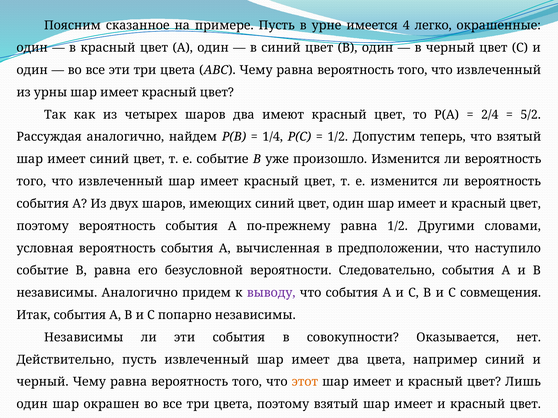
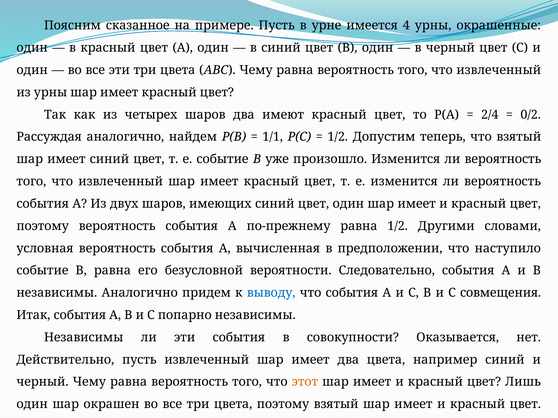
4 легко: легко -> урны (433, 26)
5/2: 5/2 -> 0/2 (531, 115)
1/4: 1/4 -> 1/1 (273, 137)
выводу colour: purple -> blue (271, 293)
